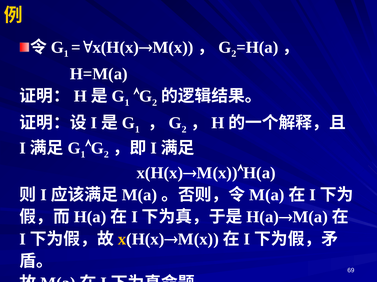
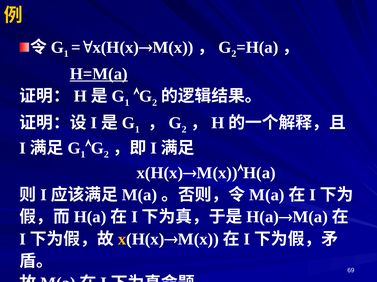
H=M(a underline: none -> present (99, 74)
